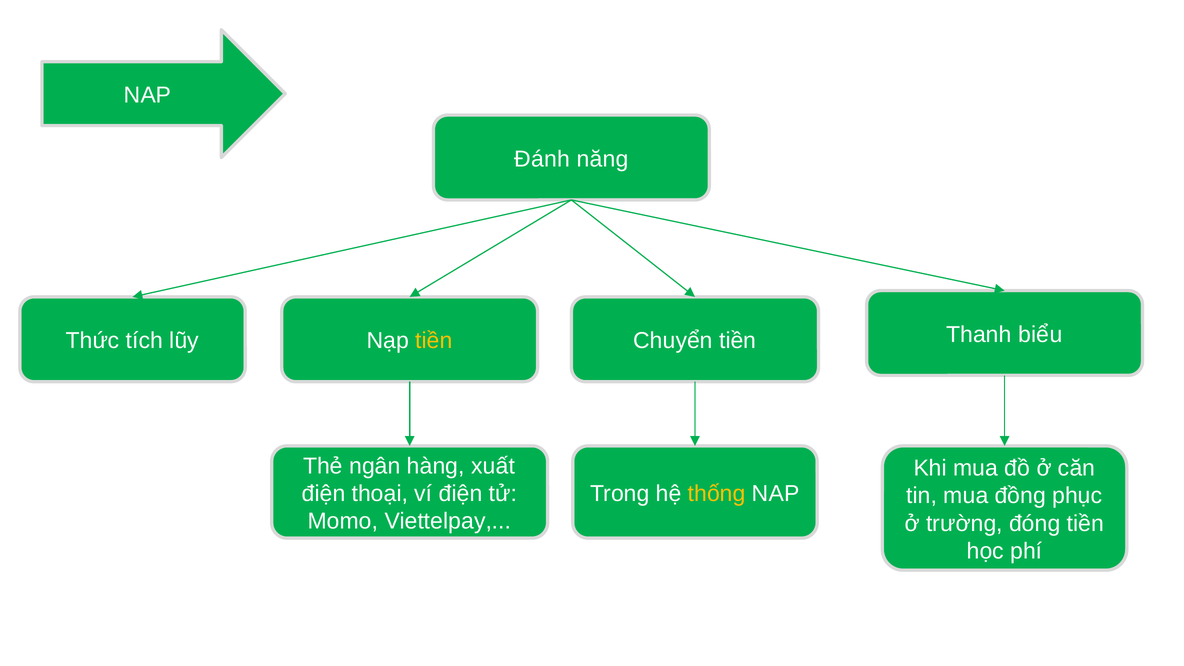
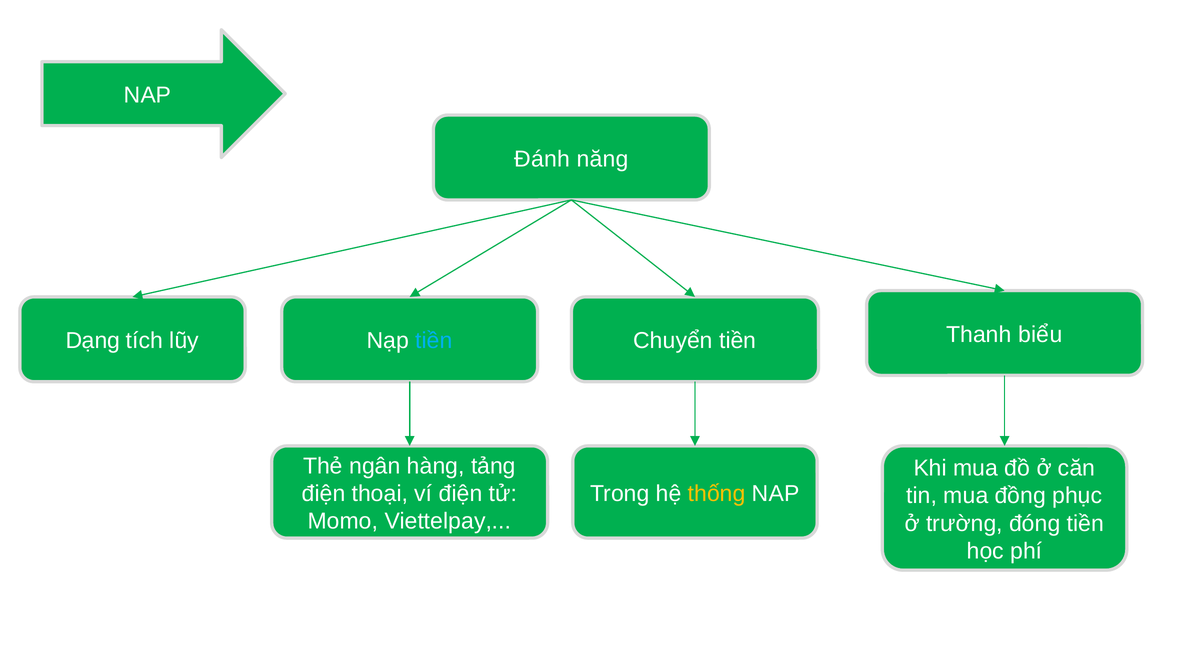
Thức: Thức -> Dạng (93, 341)
tiền colour: yellow -> light blue (434, 341)
xuất: xuất -> tảng (493, 466)
